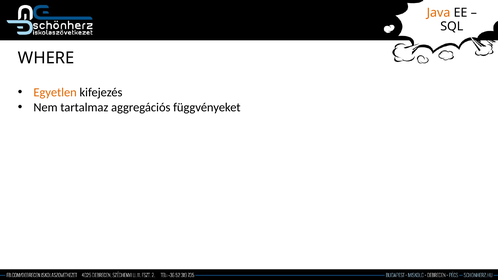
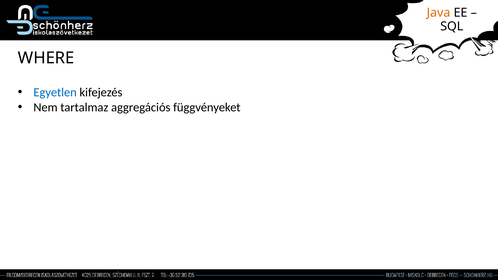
Egyetlen colour: orange -> blue (55, 93)
